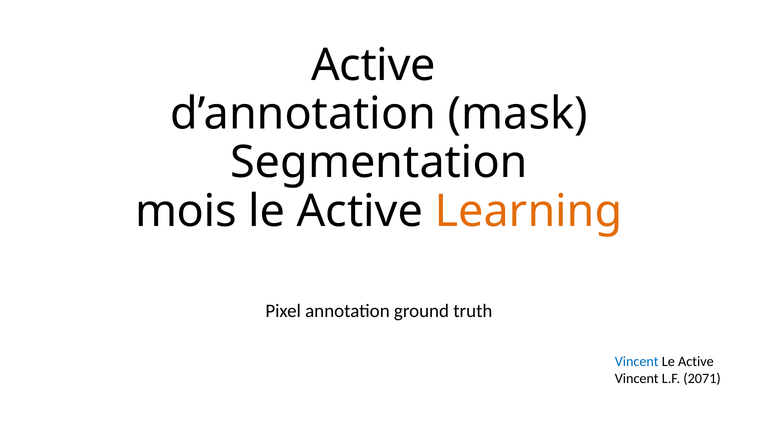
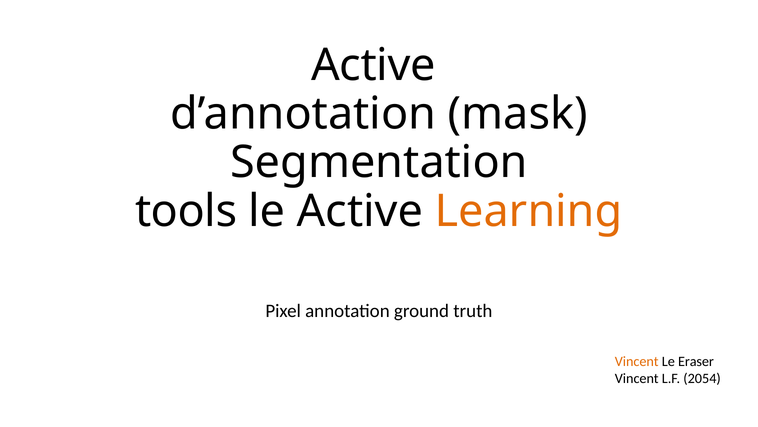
mois: mois -> tools (186, 211)
Vincent colour: blue -> orange (637, 361)
Active: Active -> Eraser (696, 361)
2071: 2071 -> 2054 (702, 378)
